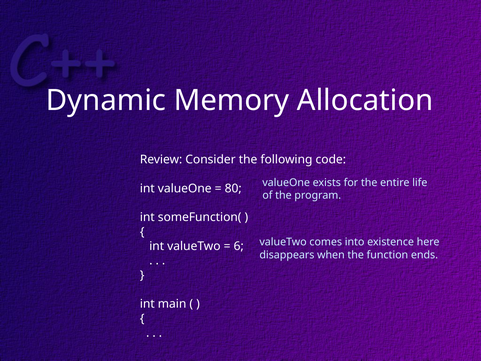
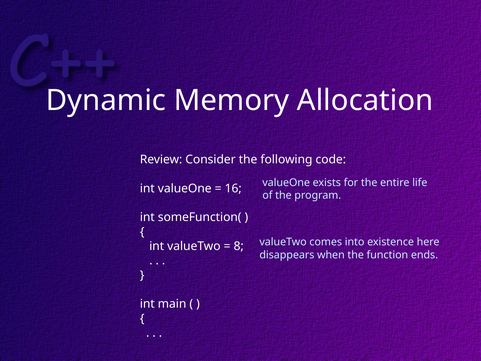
80: 80 -> 16 (233, 188)
6: 6 -> 8 (239, 246)
